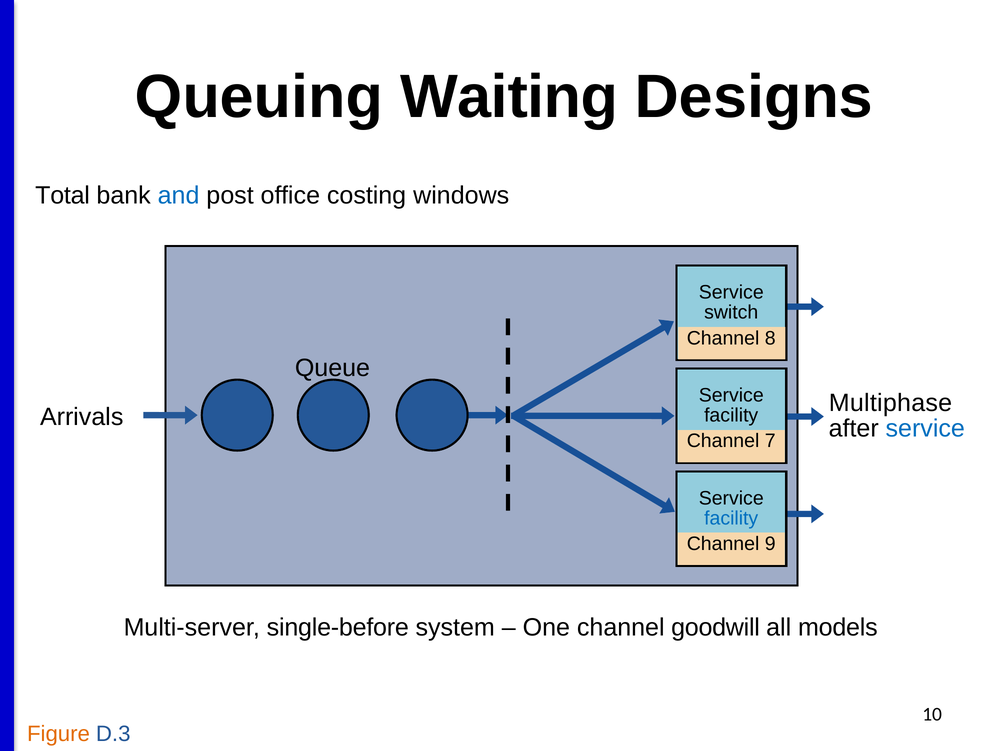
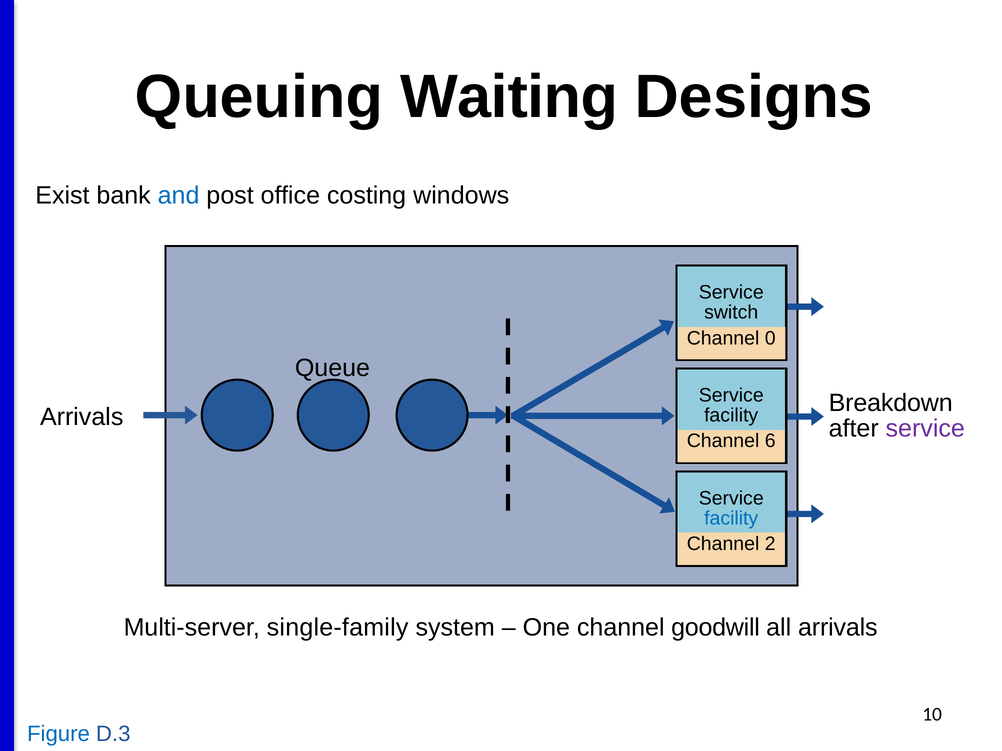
Total: Total -> Exist (62, 195)
8: 8 -> 0 (770, 338)
Multiphase: Multiphase -> Breakdown (891, 403)
service colour: blue -> purple (925, 429)
7: 7 -> 6 (770, 441)
9: 9 -> 2 (770, 544)
single-before: single-before -> single-family (338, 628)
all models: models -> arrivals (838, 628)
Figure colour: orange -> blue (59, 734)
